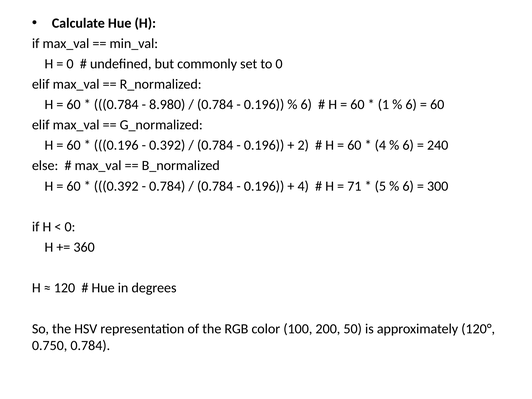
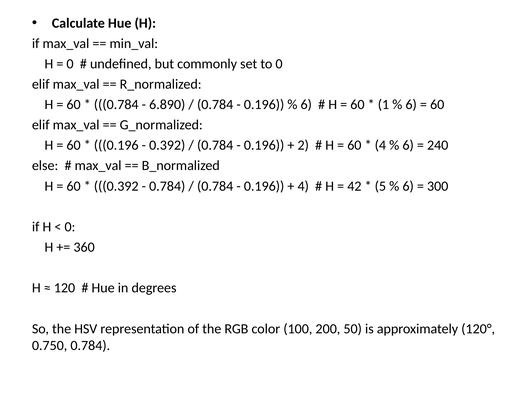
8.980: 8.980 -> 6.890 (167, 105)
71: 71 -> 42 (354, 186)
